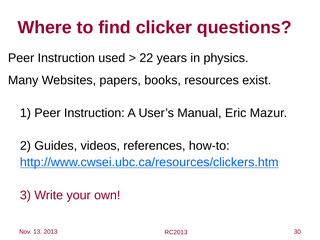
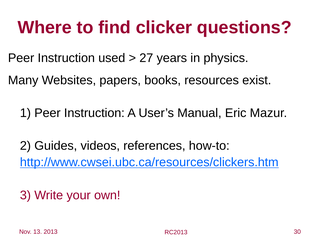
22: 22 -> 27 (146, 58)
